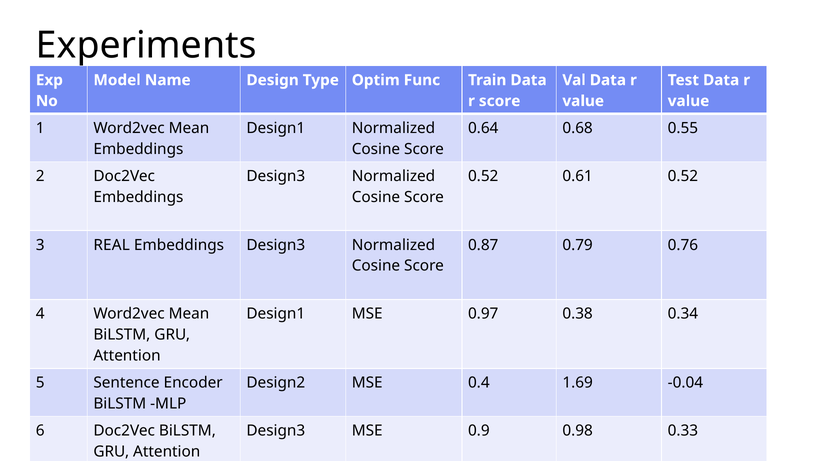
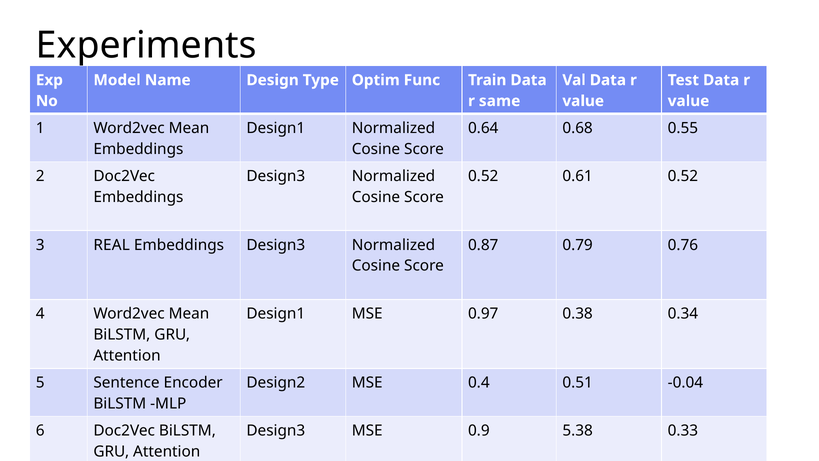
r score: score -> same (500, 101)
1.69: 1.69 -> 0.51 (578, 383)
0.98: 0.98 -> 5.38 (578, 430)
